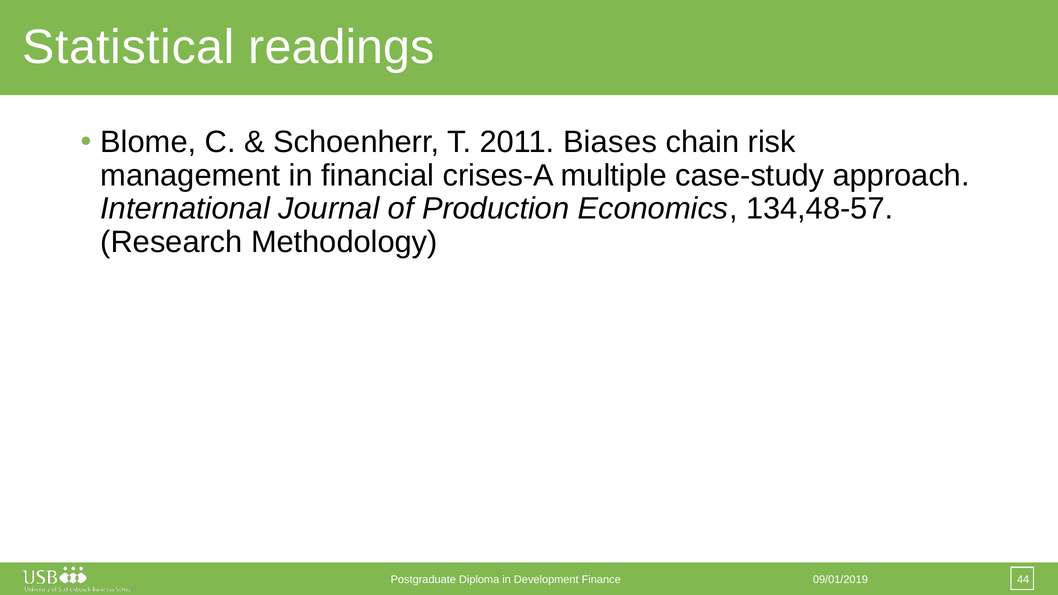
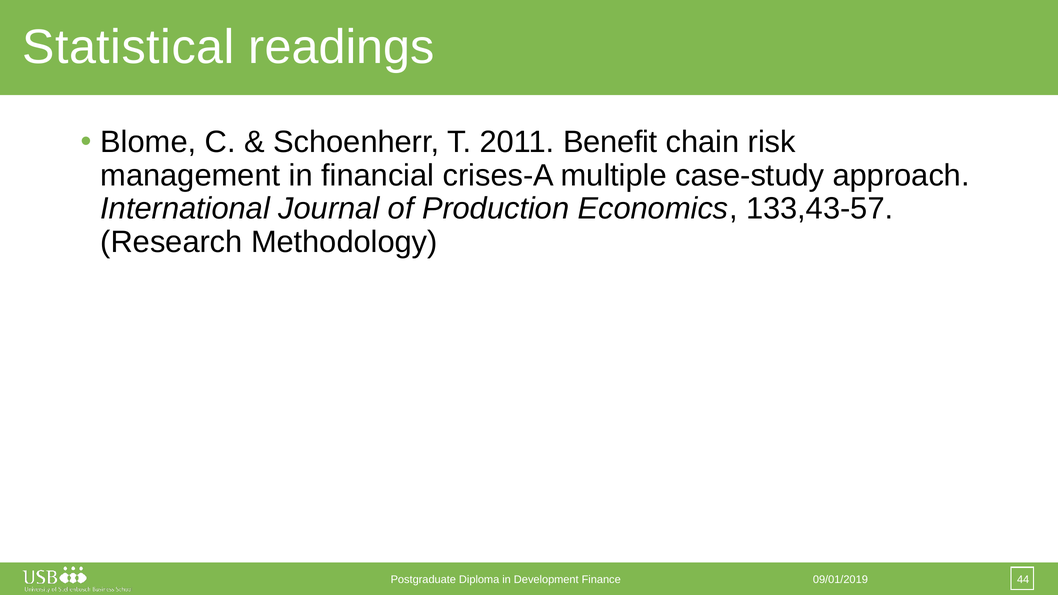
Biases: Biases -> Benefit (610, 142)
134,48-57: 134,48-57 -> 133,43-57 (820, 209)
